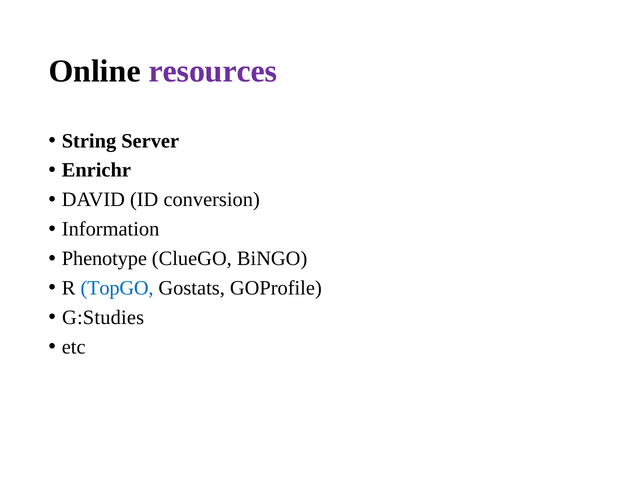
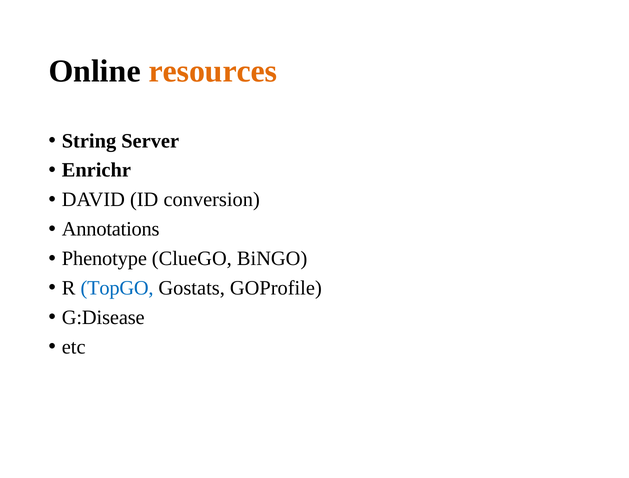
resources colour: purple -> orange (213, 71)
Information: Information -> Annotations (111, 229)
G:Studies: G:Studies -> G:Disease (103, 317)
